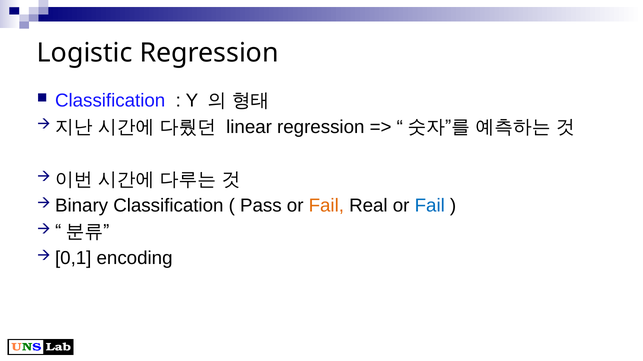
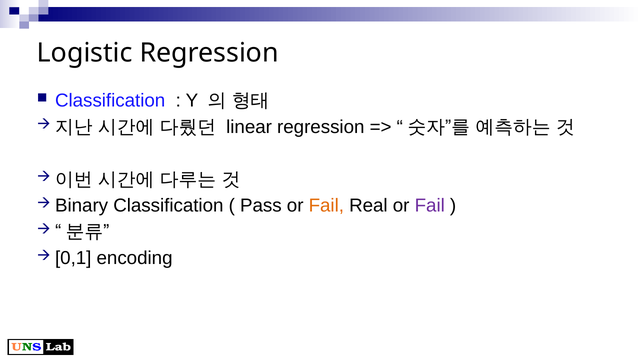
Fail colour: blue -> purple (430, 206)
